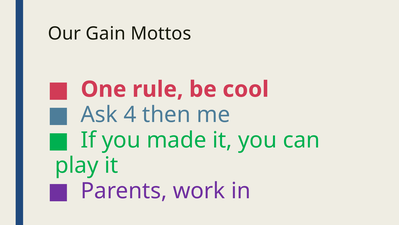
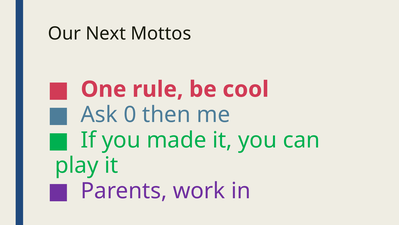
Gain: Gain -> Next (106, 33)
4: 4 -> 0 (130, 114)
